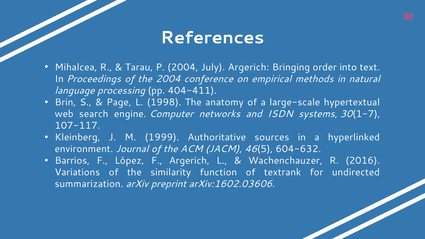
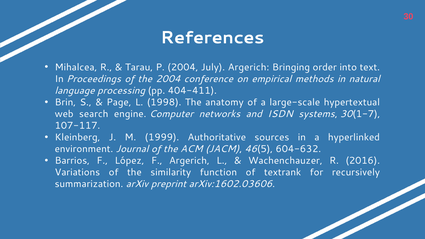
undirected: undirected -> recursively (356, 172)
